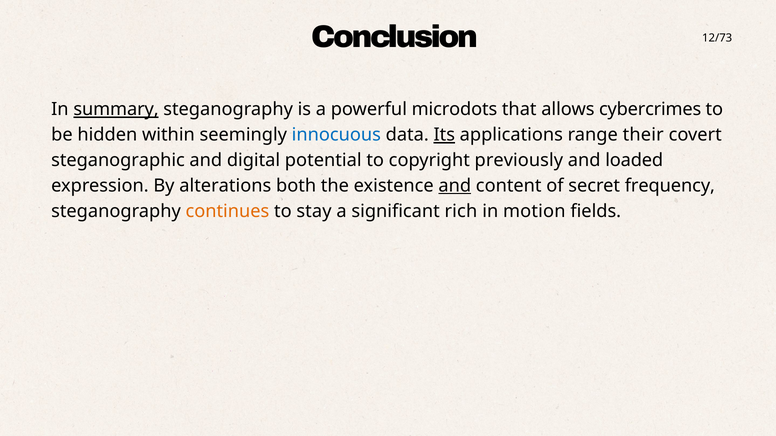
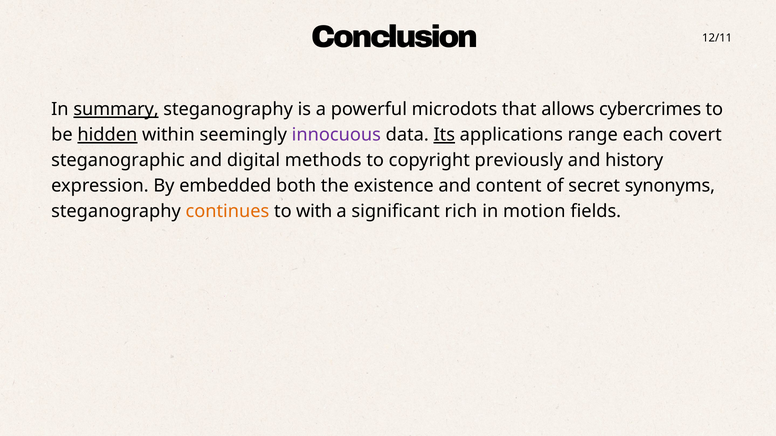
12/73: 12/73 -> 12/11 (717, 38)
hidden underline: none -> present (107, 135)
innocuous colour: blue -> purple (336, 135)
their: their -> each (643, 135)
potential: potential -> methods (323, 161)
loaded: loaded -> history (634, 161)
alterations: alterations -> embedded (225, 186)
and underline: present -> none (455, 186)
frequency: frequency -> synonyms (670, 186)
stay: stay -> with (314, 212)
